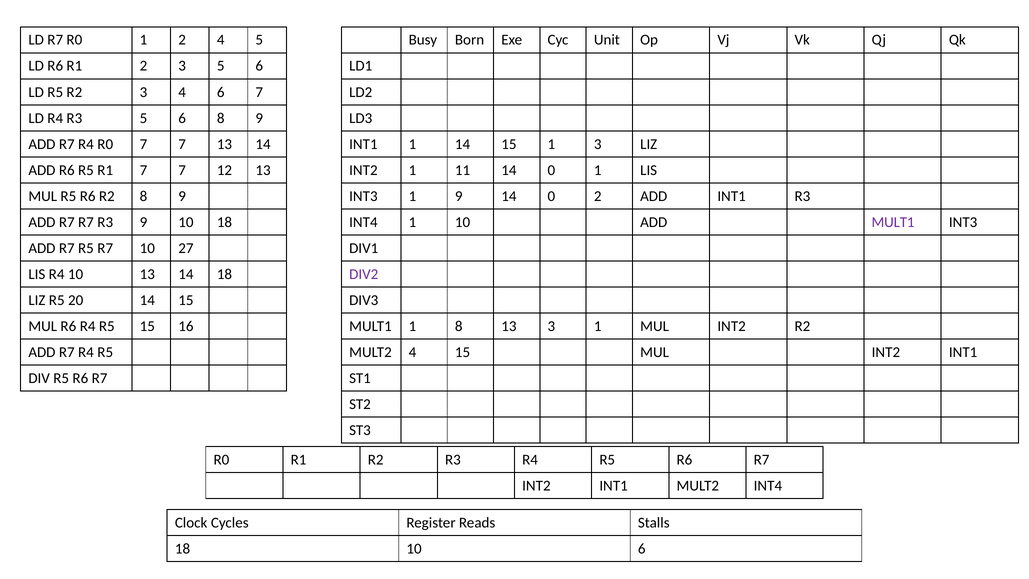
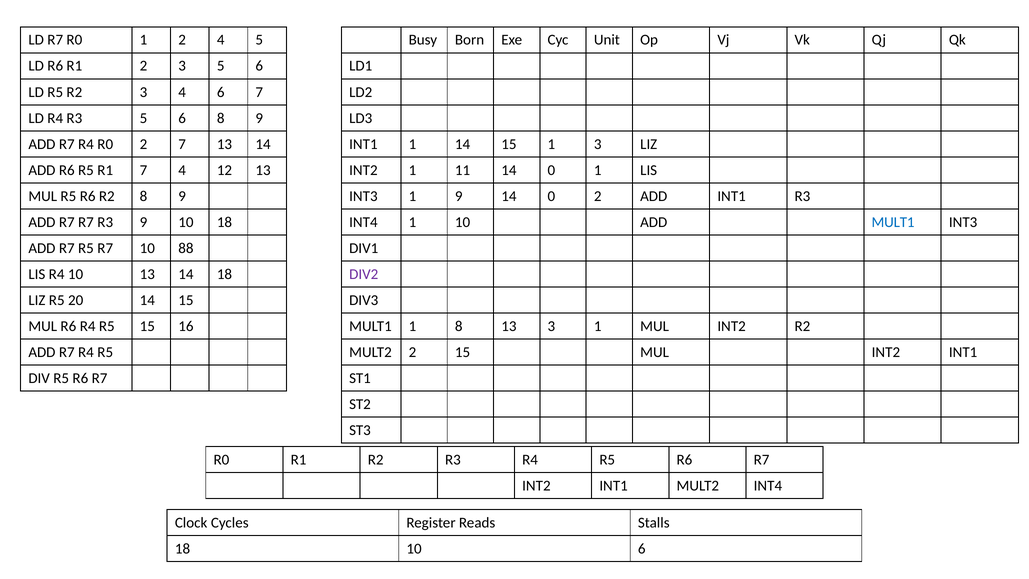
R0 7: 7 -> 2 (144, 144)
R1 7 7: 7 -> 4 (182, 170)
MULT1 colour: purple -> blue (893, 222)
27: 27 -> 88 (186, 248)
MULT2 4: 4 -> 2 (412, 352)
